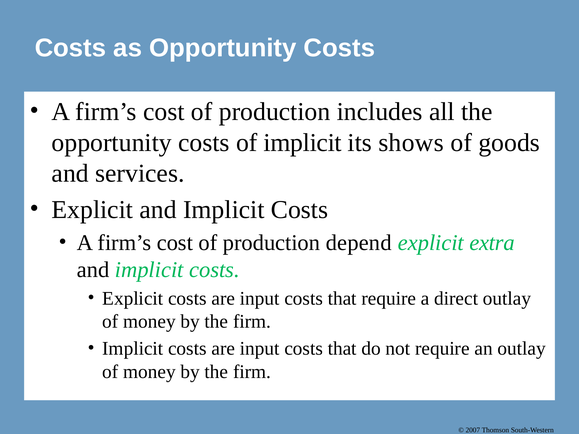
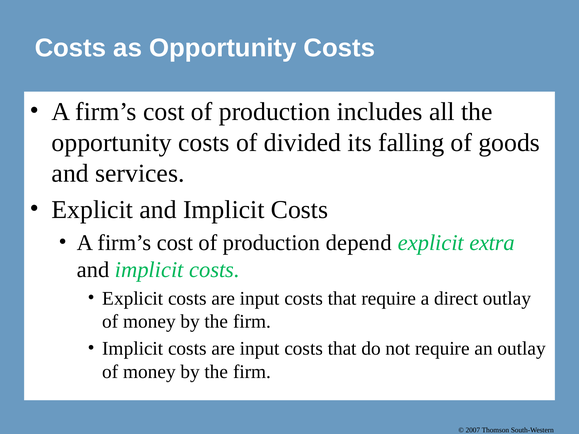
of implicit: implicit -> divided (303, 143)
shows: shows -> falling (411, 143)
